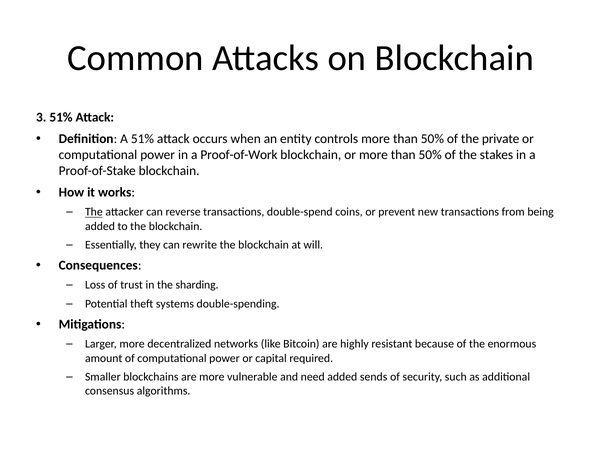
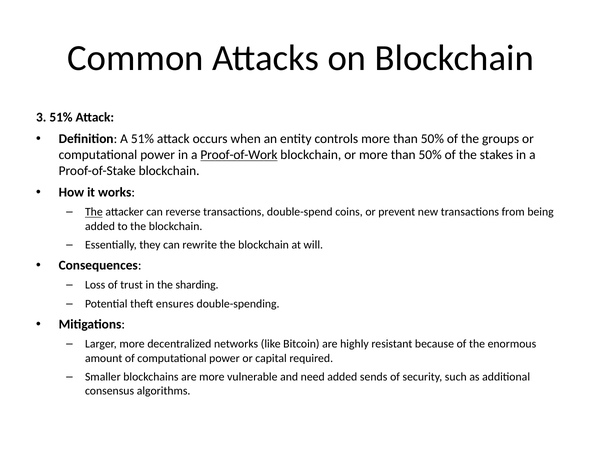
private: private -> groups (501, 139)
Proof-of-Work underline: none -> present (239, 155)
systems: systems -> ensures (175, 304)
